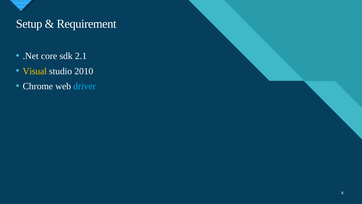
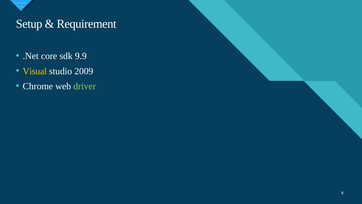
2.1: 2.1 -> 9.9 (81, 56)
2010: 2010 -> 2009 (84, 71)
driver colour: light blue -> light green (85, 86)
